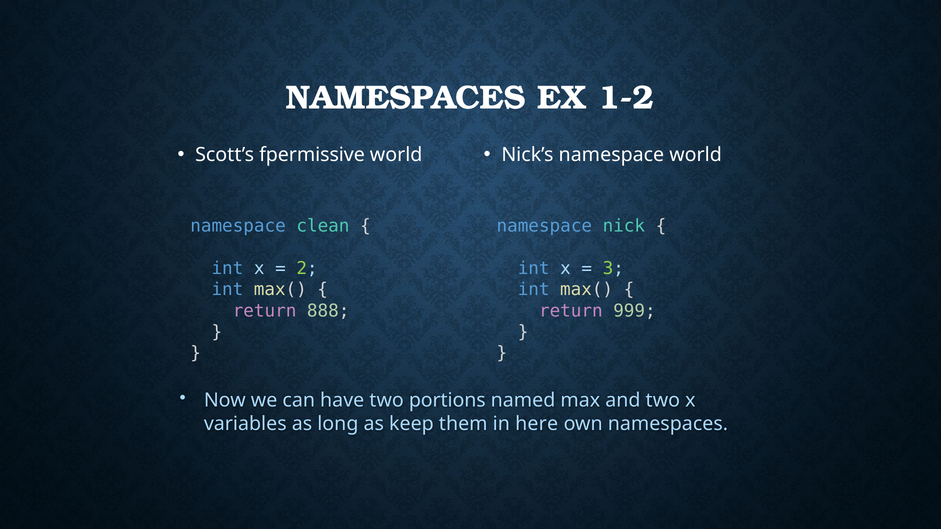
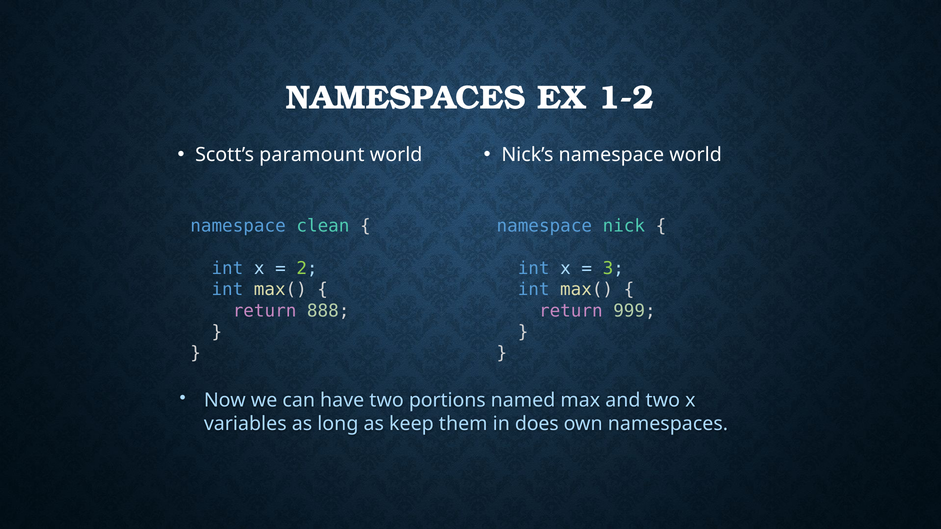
fpermissive: fpermissive -> paramount (312, 155)
here: here -> does (537, 424)
